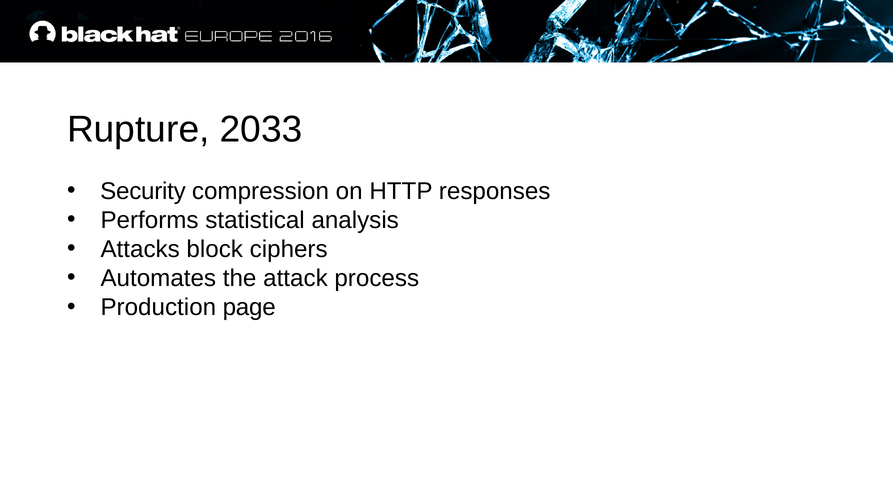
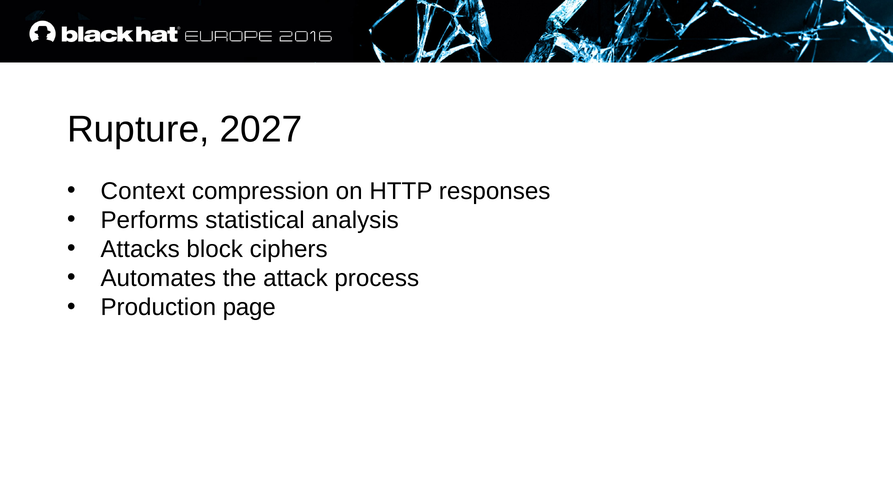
2033: 2033 -> 2027 (261, 129)
Security: Security -> Context (143, 191)
